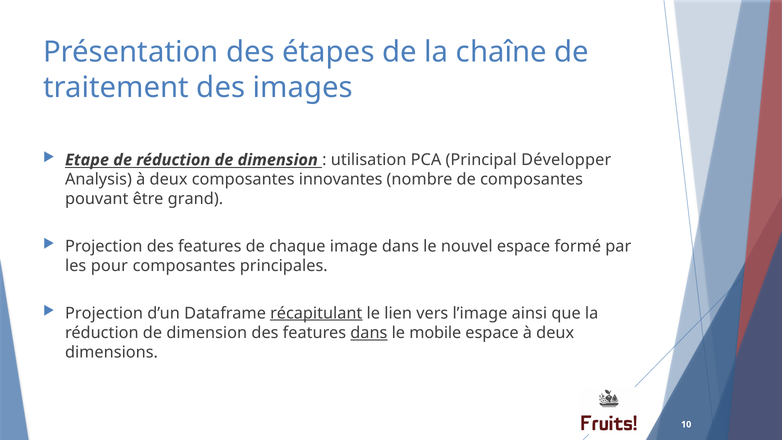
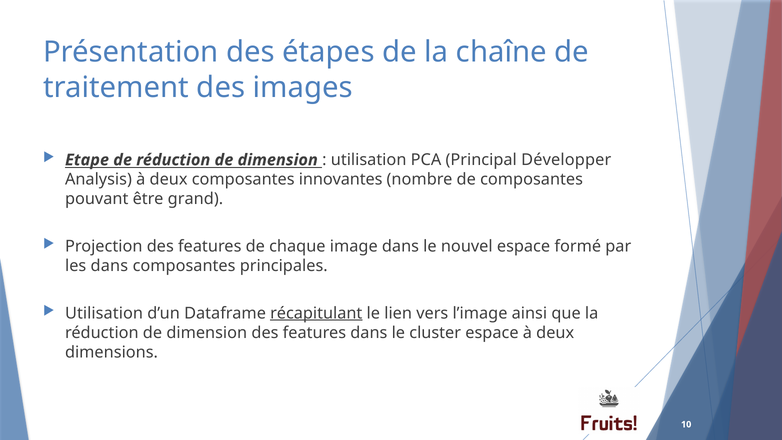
les pour: pour -> dans (109, 266)
Projection: Projection -> Utilisation (104, 313)
dans underline: present -> none (369, 333)
mobile: mobile -> cluster (435, 333)
